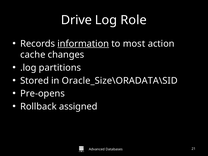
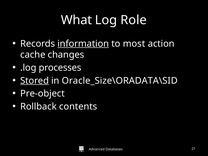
Drive: Drive -> What (76, 20)
partitions: partitions -> processes (60, 68)
Stored underline: none -> present (35, 81)
Pre-opens: Pre-opens -> Pre-object (43, 94)
assigned: assigned -> contents (78, 107)
